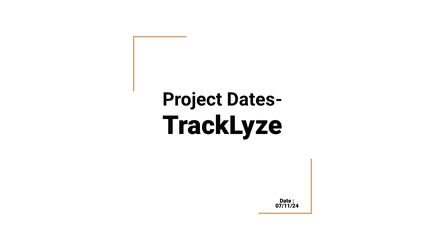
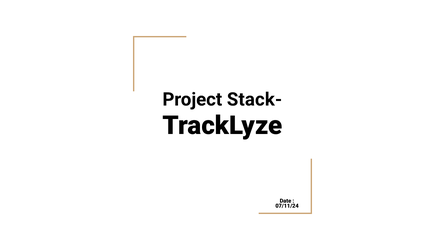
Dates-: Dates- -> Stack- (255, 100)
